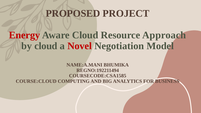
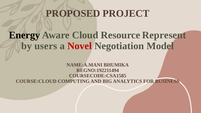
Energy colour: red -> black (24, 35)
Approach: Approach -> Represent (164, 35)
by cloud: cloud -> users (46, 46)
